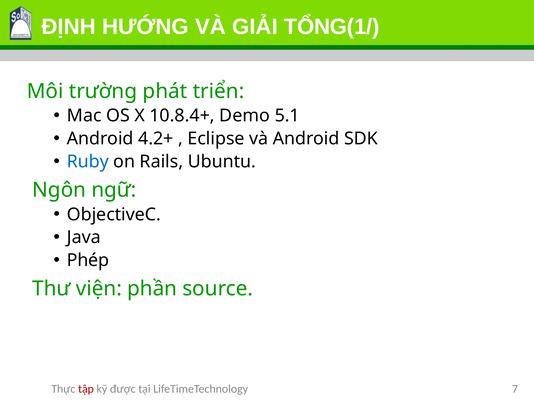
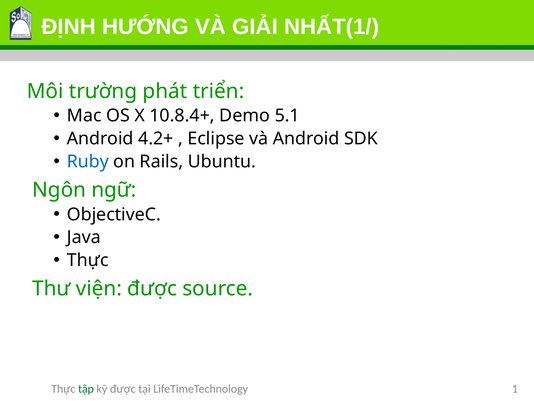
TỔNG(1/: TỔNG(1/ -> NHẤT(1/ (332, 27)
Phép: Phép -> Thực (88, 260)
phần: phần -> được (152, 288)
tập colour: red -> green (86, 388)
7: 7 -> 1 (515, 388)
